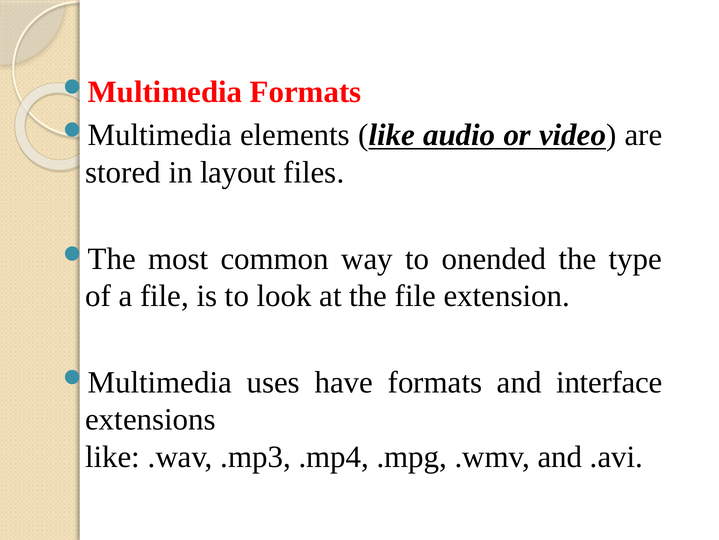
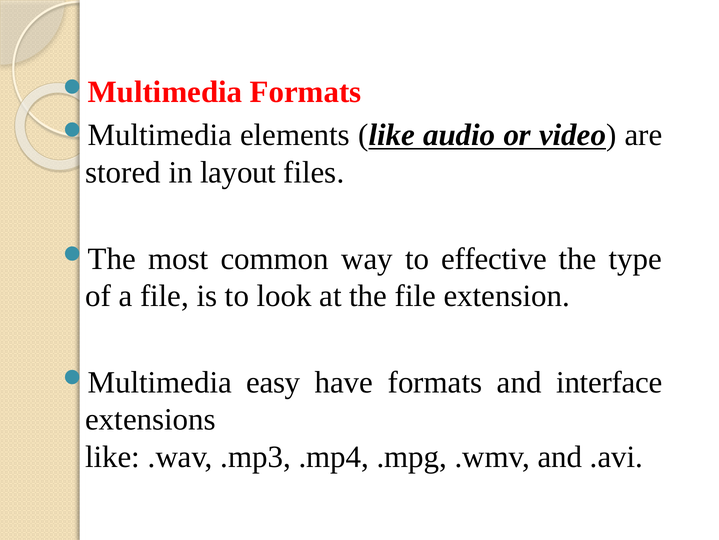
onended: onended -> effective (494, 258)
uses: uses -> easy (273, 382)
